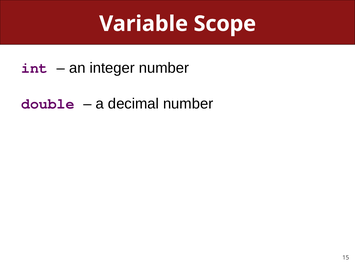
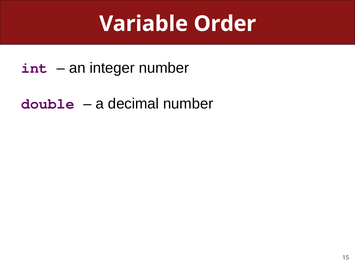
Scope: Scope -> Order (225, 24)
